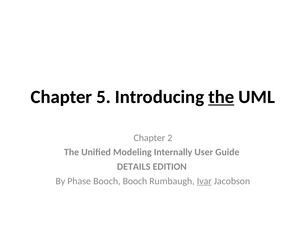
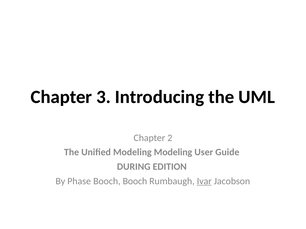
5: 5 -> 3 (104, 97)
the underline: present -> none (221, 97)
Modeling Internally: Internally -> Modeling (173, 153)
DETAILS: DETAILS -> DURING (134, 167)
